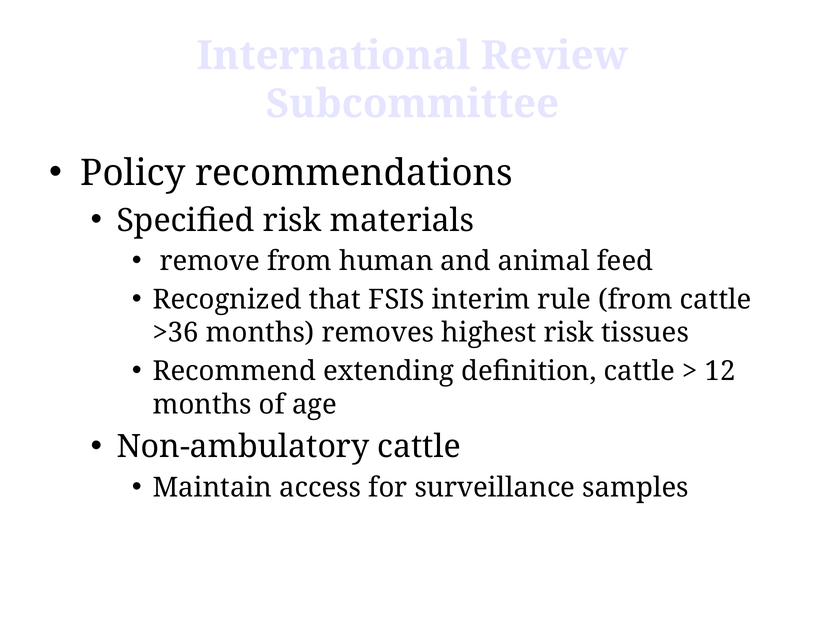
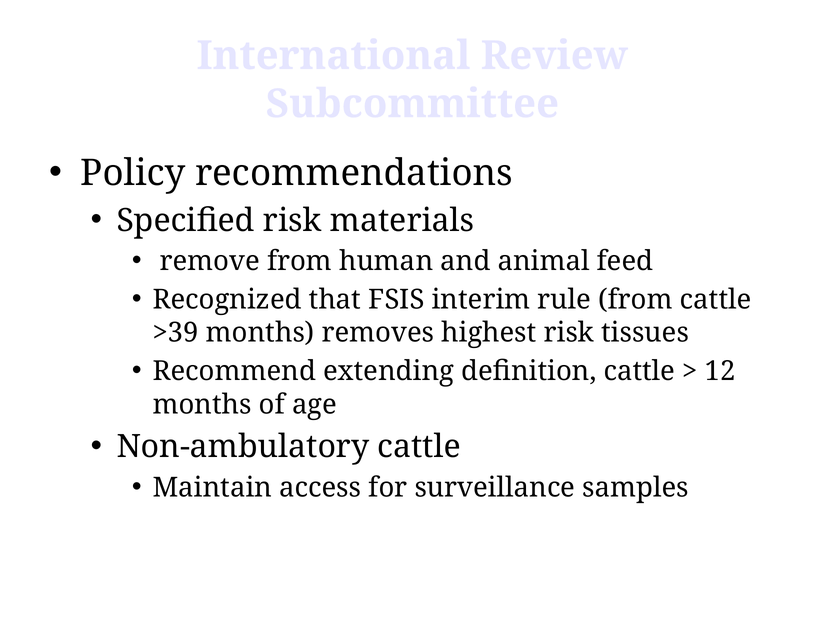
>36: >36 -> >39 (176, 333)
